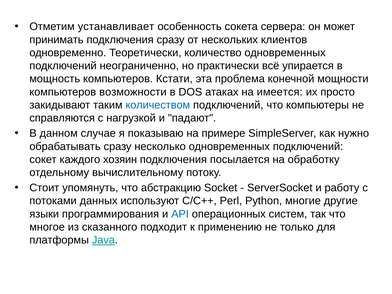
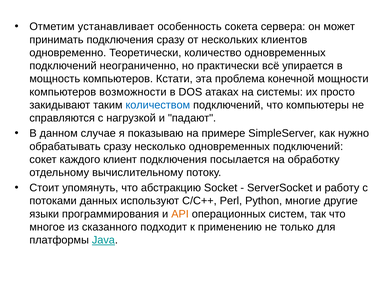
имеется: имеется -> системы (280, 92)
хозяин: хозяин -> клиент (120, 160)
API colour: blue -> orange (180, 214)
